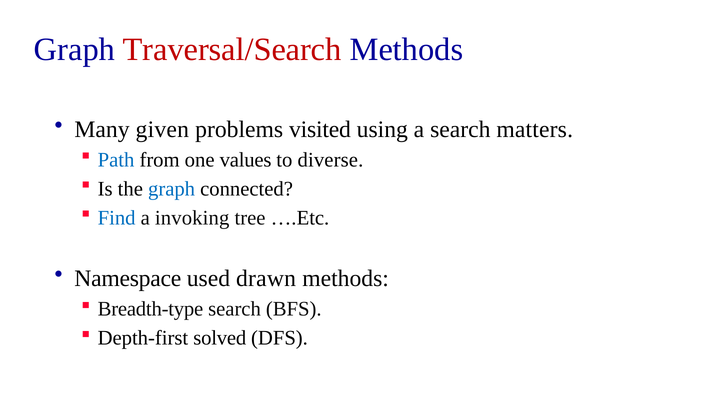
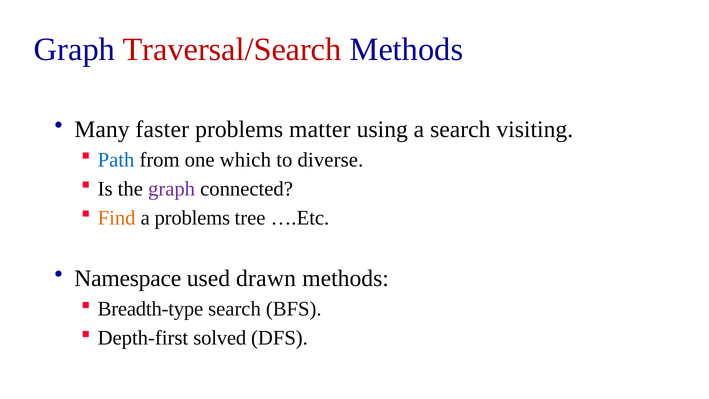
given: given -> faster (162, 129)
visited: visited -> matter (320, 129)
matters: matters -> visiting (535, 129)
values: values -> which (245, 160)
graph colour: blue -> purple (172, 189)
Find colour: blue -> orange (117, 218)
a invoking: invoking -> problems (192, 218)
